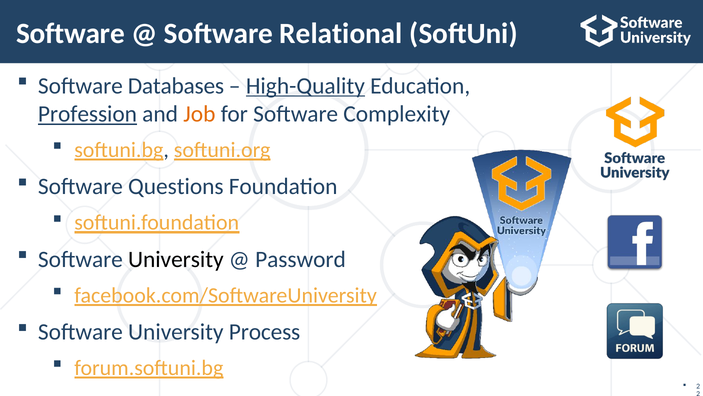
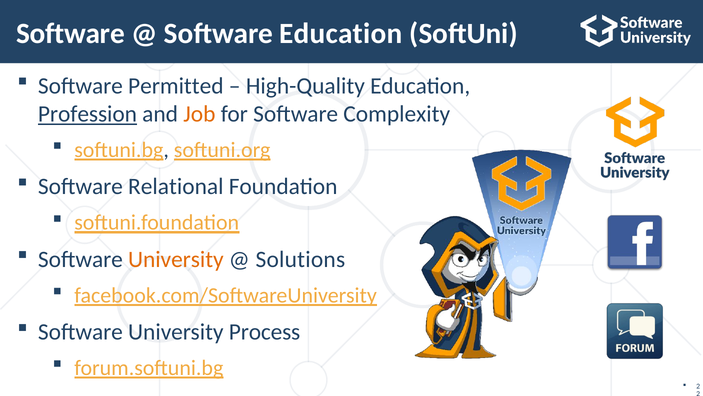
Software Relational: Relational -> Education (341, 34)
Databases: Databases -> Permitted (176, 86)
High-Quality underline: present -> none (305, 86)
Questions: Questions -> Relational (176, 186)
University colour: black -> orange (176, 259)
Password: Password -> Solutions (300, 259)
